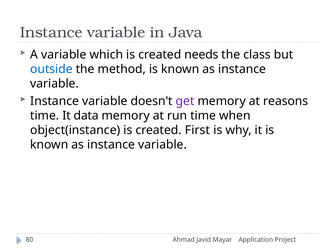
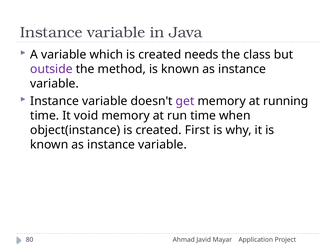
outside colour: blue -> purple (51, 69)
reasons: reasons -> running (286, 101)
data: data -> void (86, 116)
